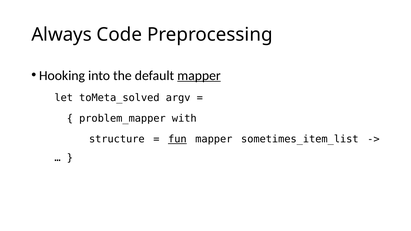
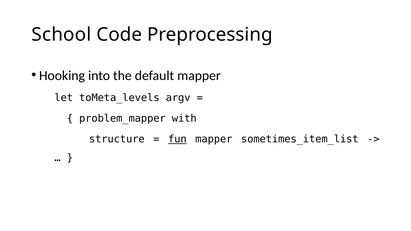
Always: Always -> School (61, 35)
mapper underline: present -> none (199, 76)
toMeta_solved: toMeta_solved -> toMeta_levels (119, 98)
